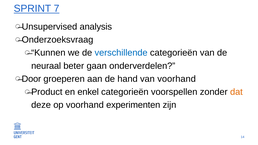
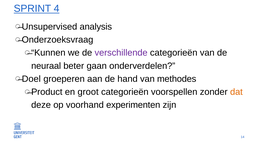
7: 7 -> 4 (57, 9)
verschillende colour: blue -> purple (121, 53)
Door: Door -> Doel (31, 79)
van voorhand: voorhand -> methodes (177, 79)
enkel: enkel -> groot (88, 92)
